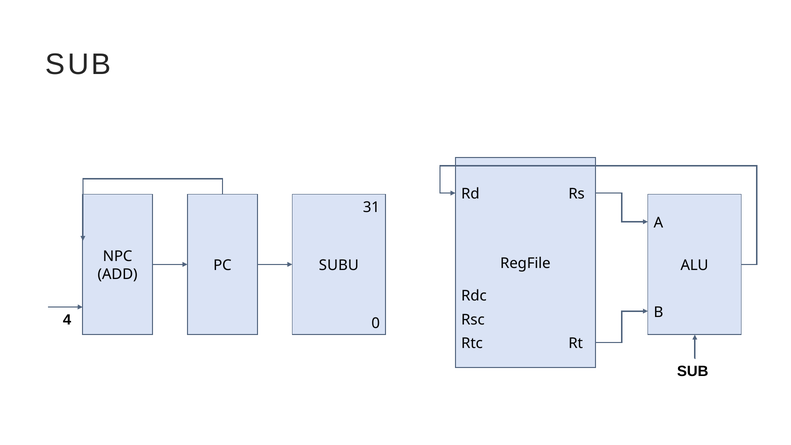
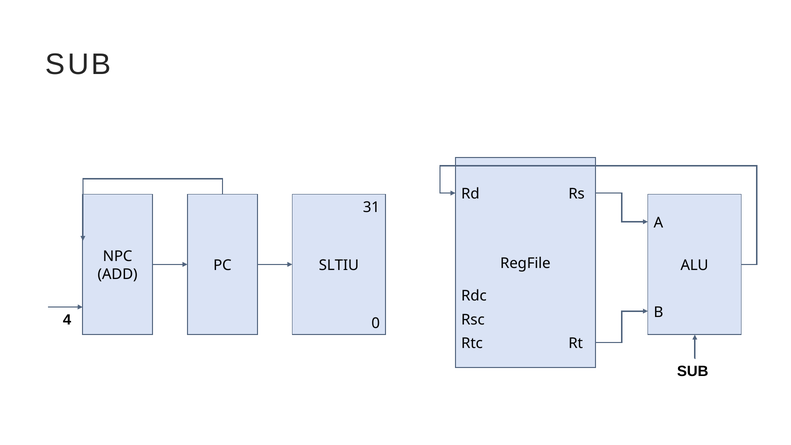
SUBU: SUBU -> SLTIU (339, 265)
